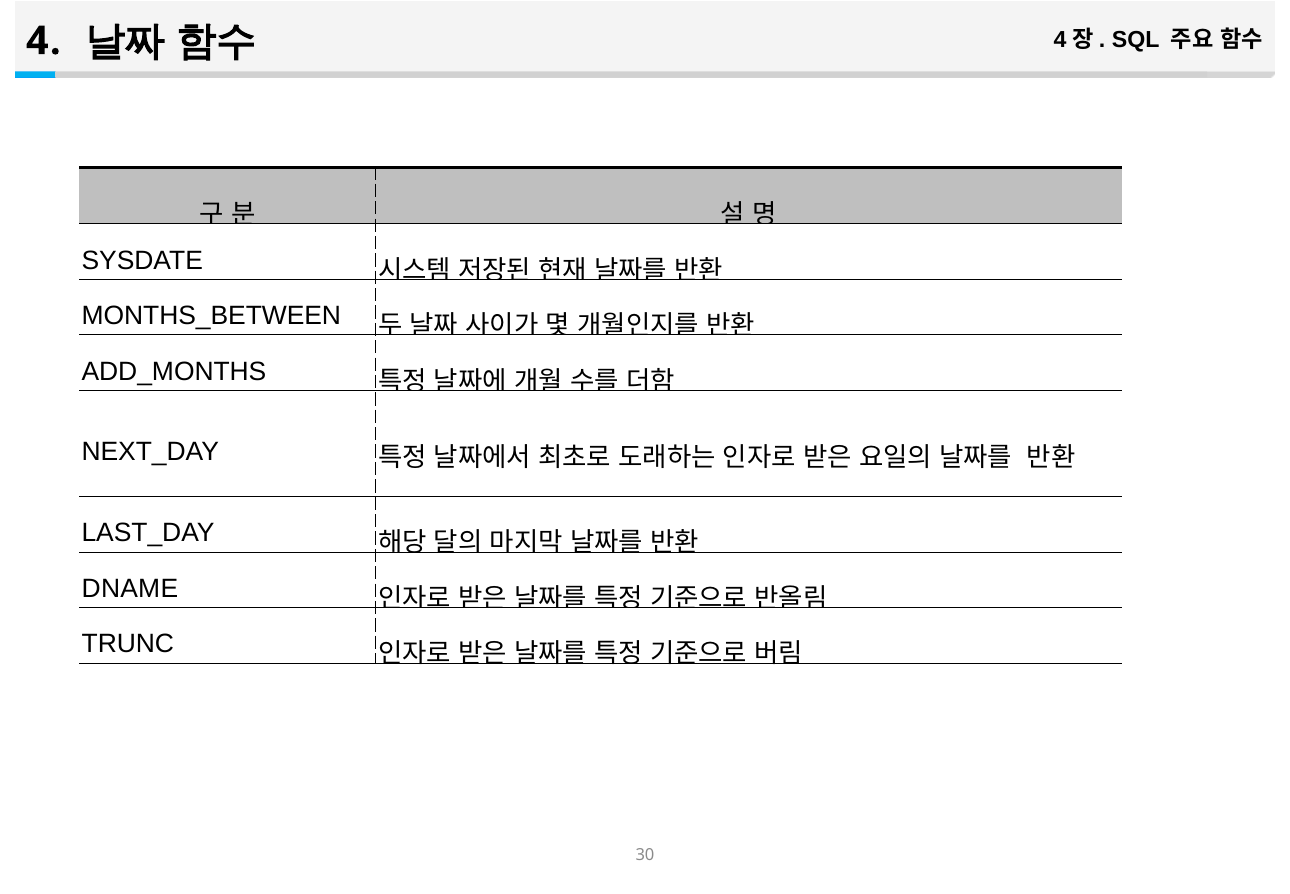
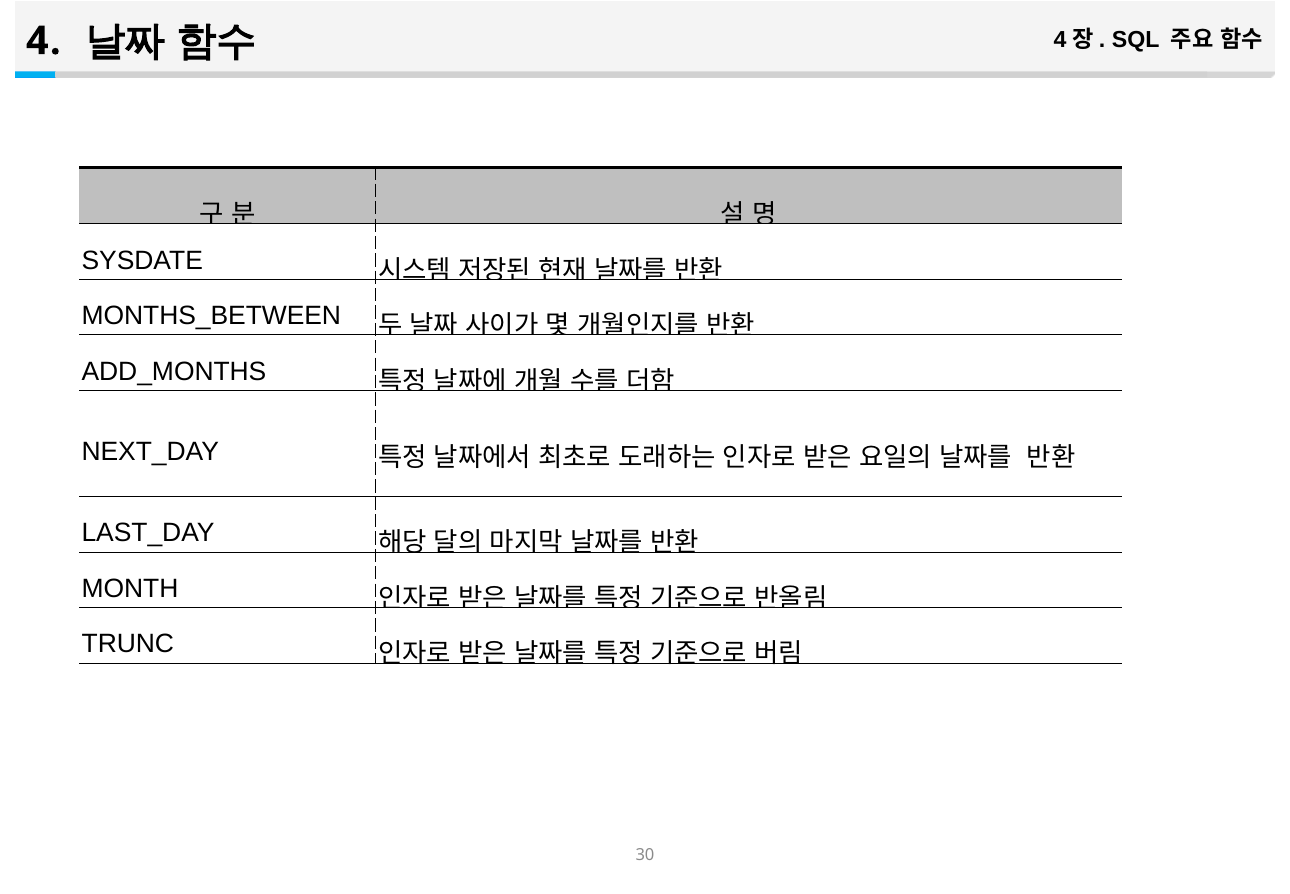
DNAME: DNAME -> MONTH (130, 588)
